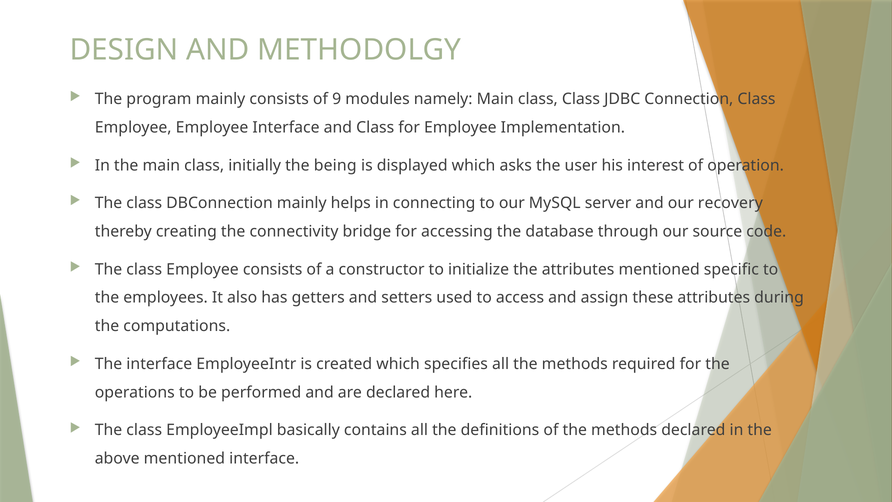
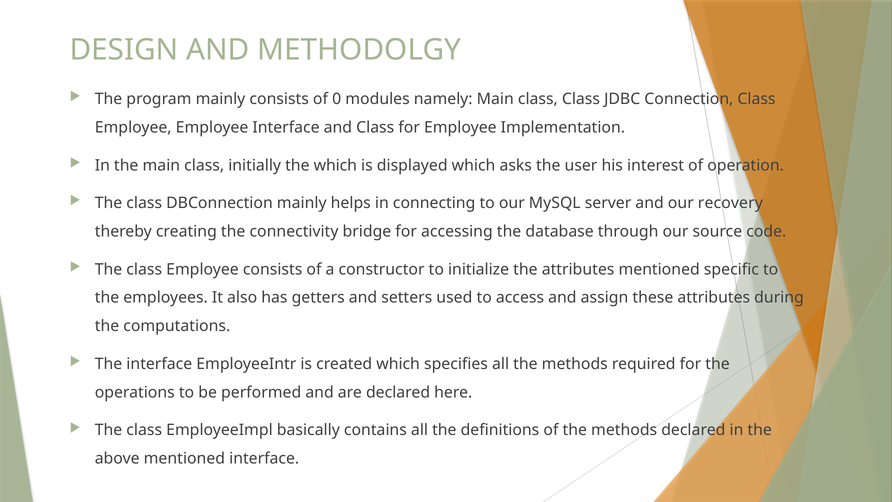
9: 9 -> 0 (337, 99)
the being: being -> which (335, 165)
